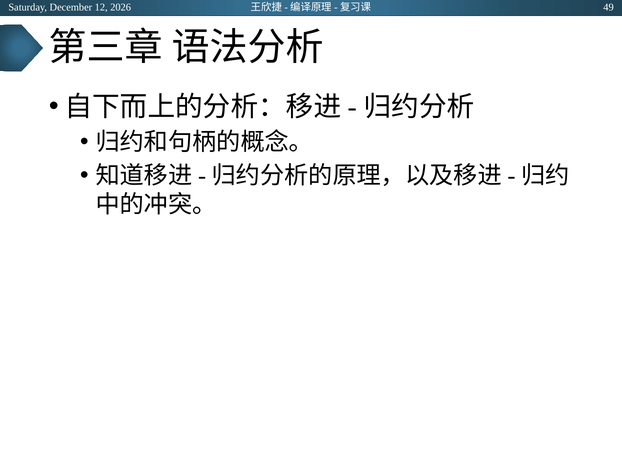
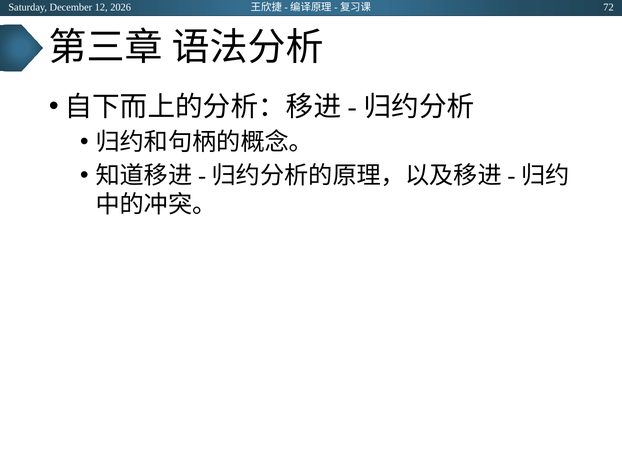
49: 49 -> 72 (609, 8)
